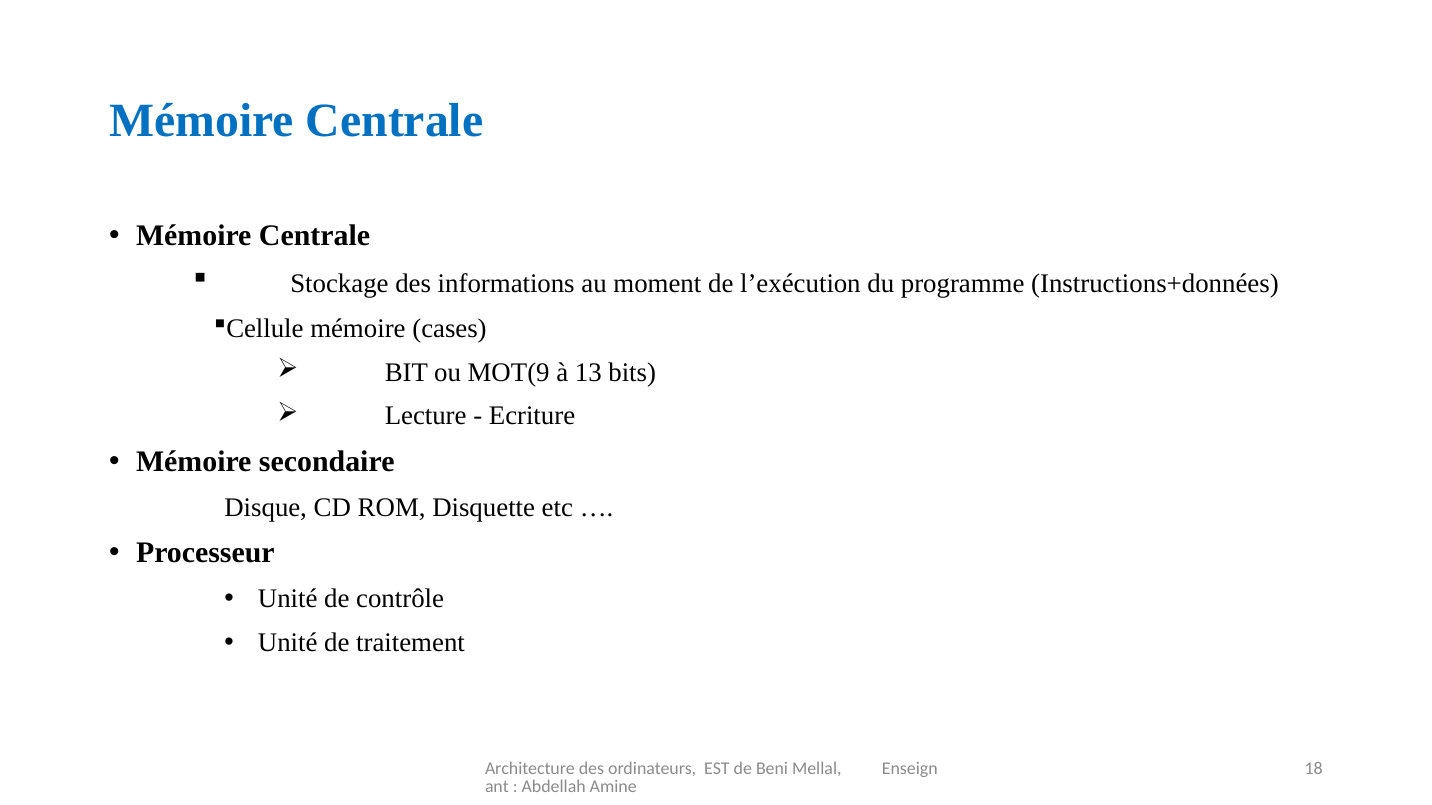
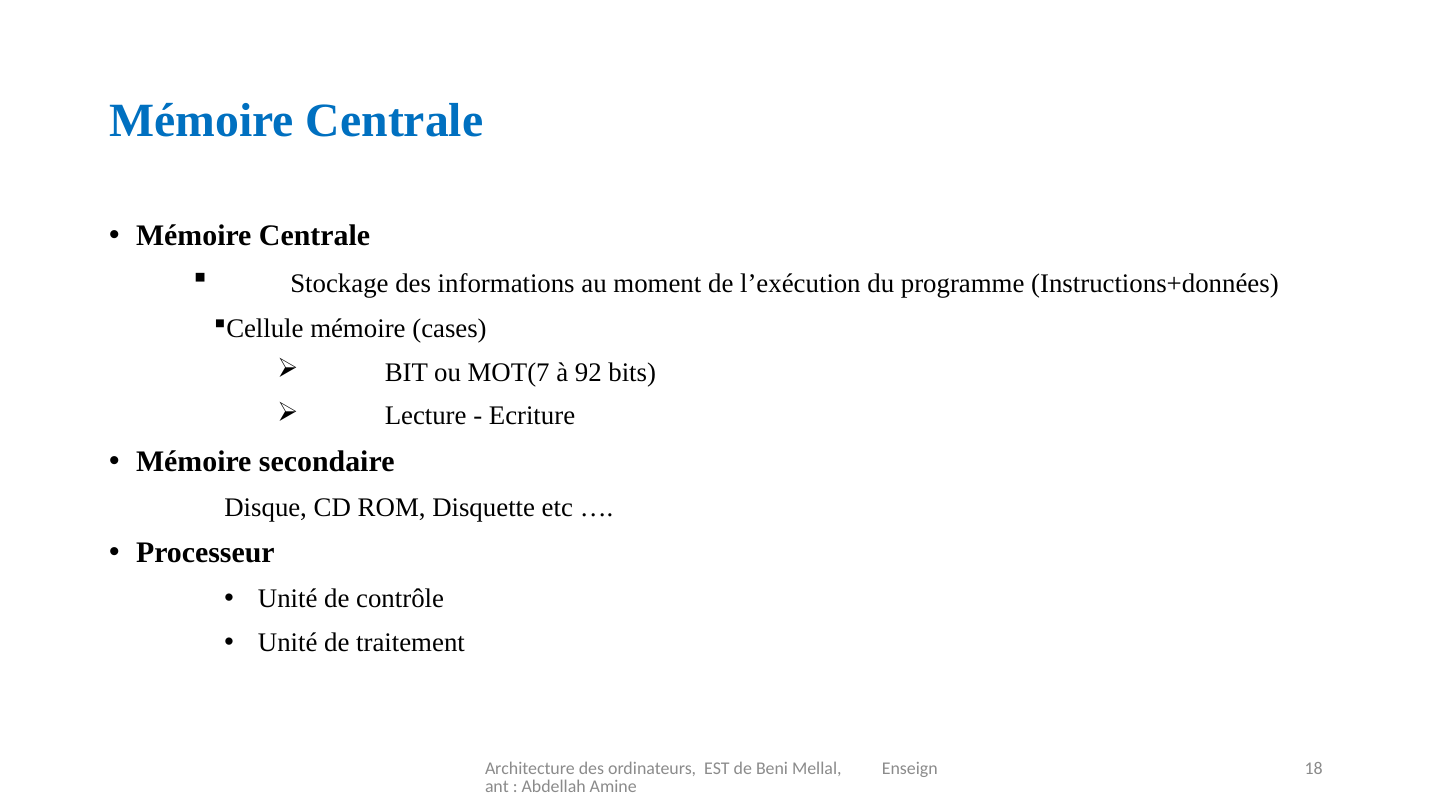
MOT(9: MOT(9 -> MOT(7 (509, 372)
13: 13 -> 92 (588, 372)
